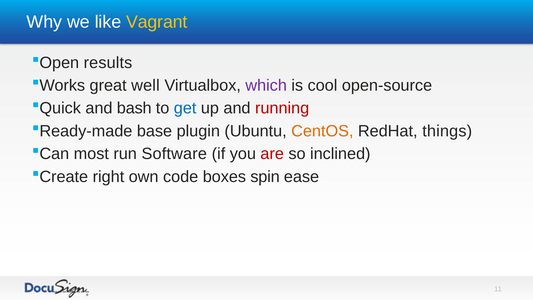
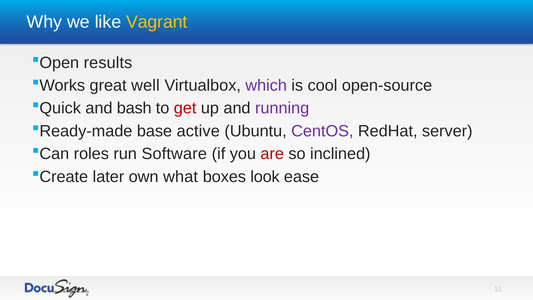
get colour: blue -> red (185, 108)
running colour: red -> purple (282, 108)
plugin: plugin -> active (198, 131)
CentOS colour: orange -> purple (322, 131)
things: things -> server (447, 131)
most: most -> roles (91, 154)
right: right -> later (108, 177)
code: code -> what (181, 177)
spin: spin -> look (265, 177)
